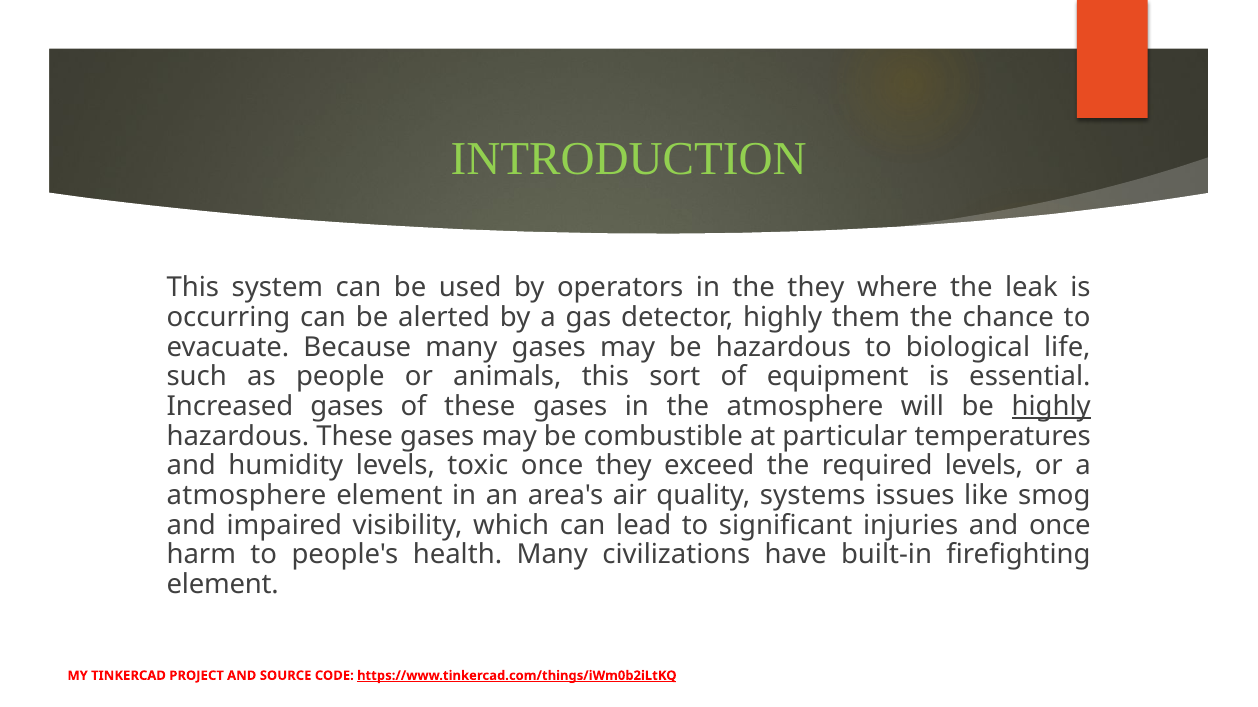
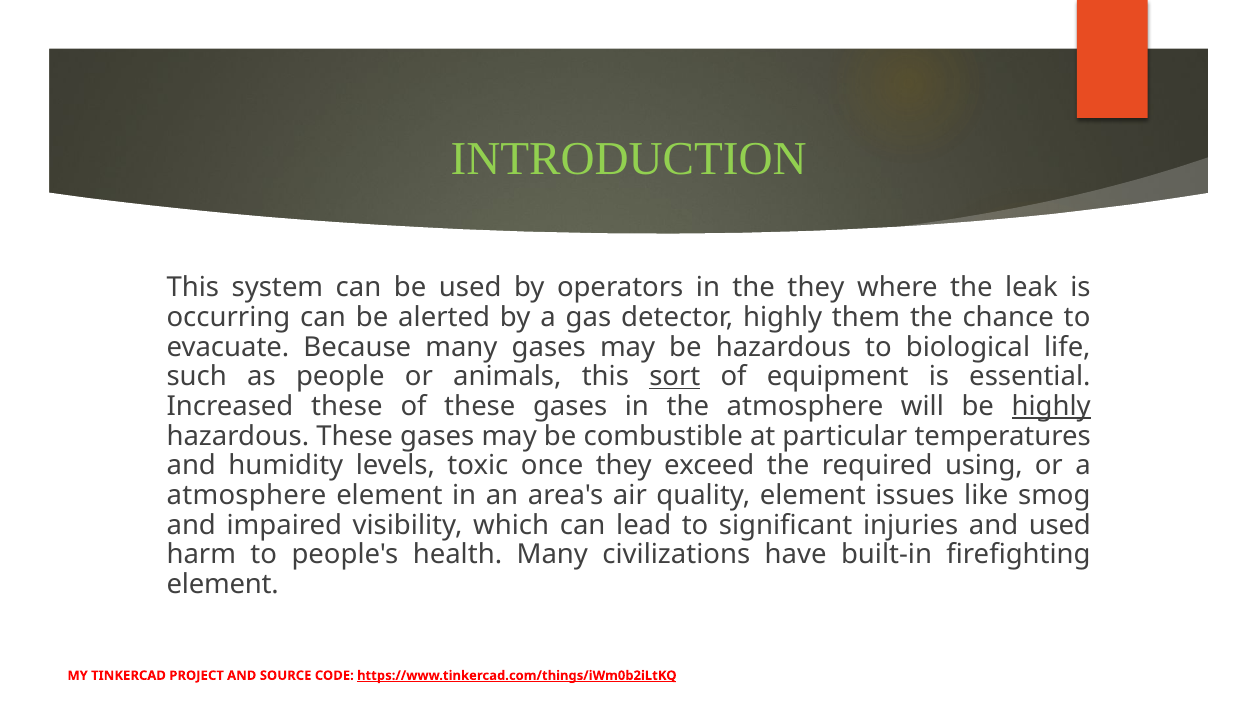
sort underline: none -> present (675, 377)
Increased gases: gases -> these (347, 407)
required levels: levels -> using (984, 466)
quality systems: systems -> element (813, 496)
and once: once -> used (1060, 526)
